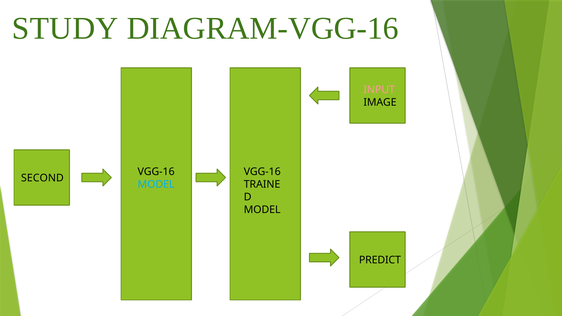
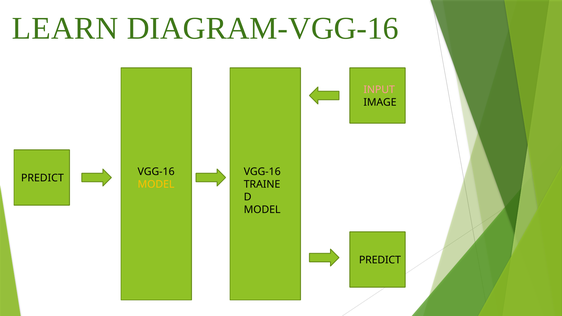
STUDY: STUDY -> LEARN (65, 28)
SECOND: SECOND -> PREDICT (42, 178)
MODEL colour: light blue -> yellow (156, 184)
